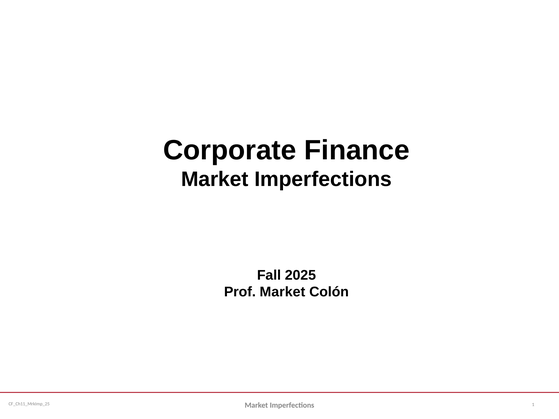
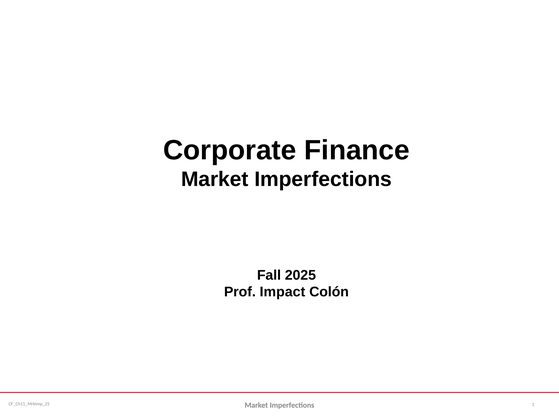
Prof Market: Market -> Impact (282, 292)
